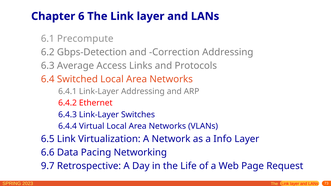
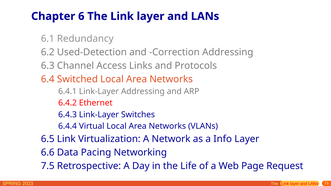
Precompute: Precompute -> Redundancy (85, 39)
Gbps-Detection: Gbps-Detection -> Used-Detection (92, 52)
Average: Average -> Channel (76, 66)
9.7: 9.7 -> 7.5 (48, 166)
